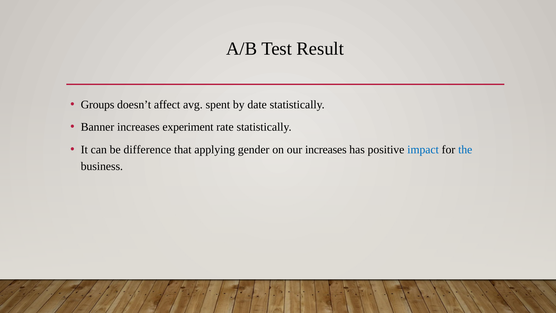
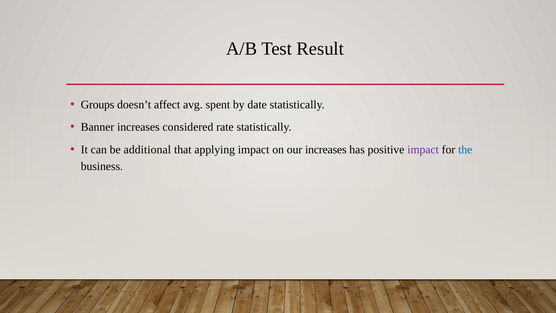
experiment: experiment -> considered (188, 127)
difference: difference -> additional (147, 150)
applying gender: gender -> impact (254, 150)
impact colour: blue -> purple (423, 150)
